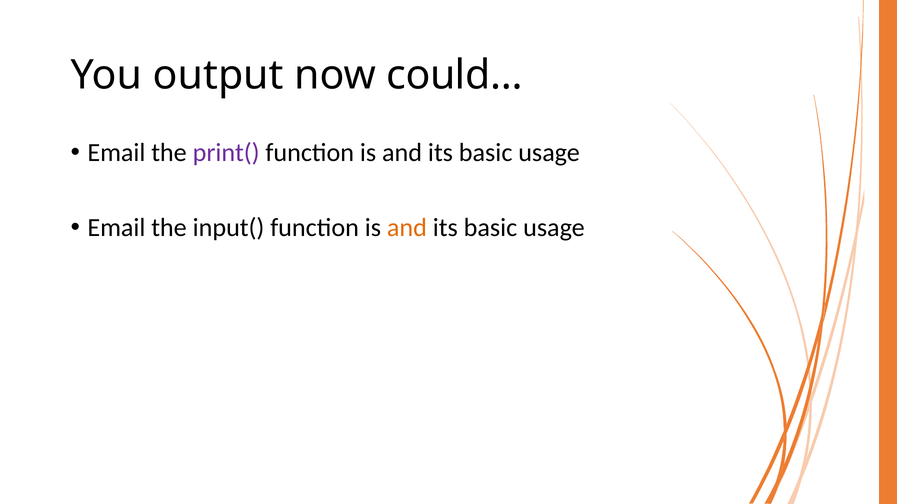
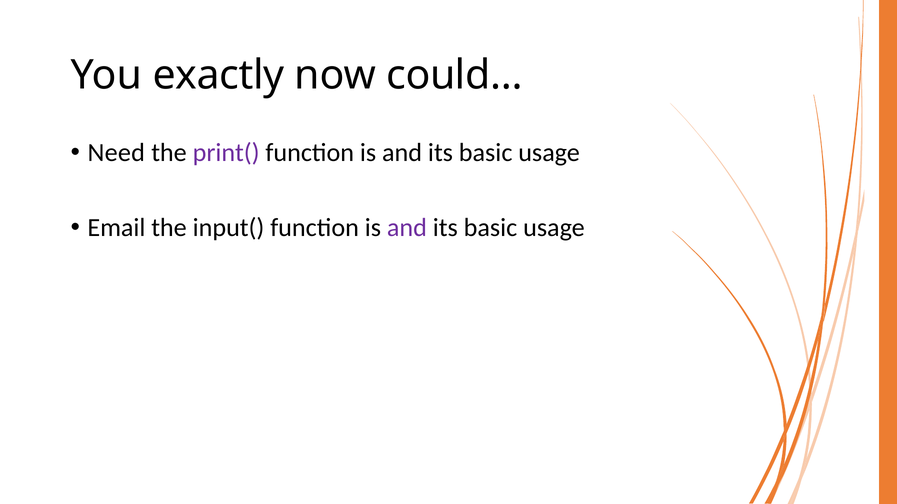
output: output -> exactly (218, 75)
Email: Email -> Need (116, 153)
and colour: orange -> purple (407, 228)
